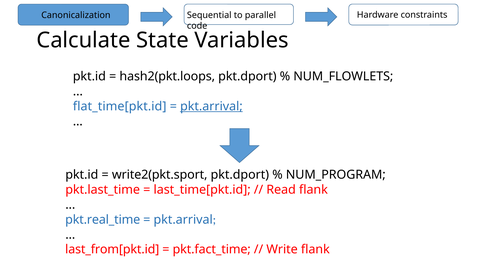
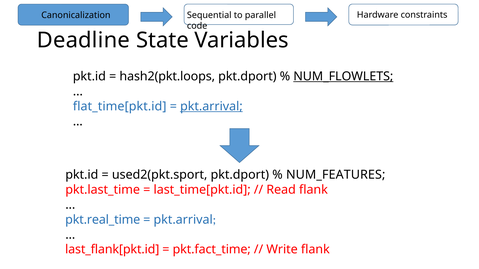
Calculate: Calculate -> Deadline (83, 40)
NUM_FLOWLETS underline: none -> present (343, 77)
write2(pkt.sport: write2(pkt.sport -> used2(pkt.sport (160, 175)
NUM_PROGRAM: NUM_PROGRAM -> NUM_FEATURES (336, 175)
last_from[pkt.id: last_from[pkt.id -> last_flank[pkt.id (112, 250)
